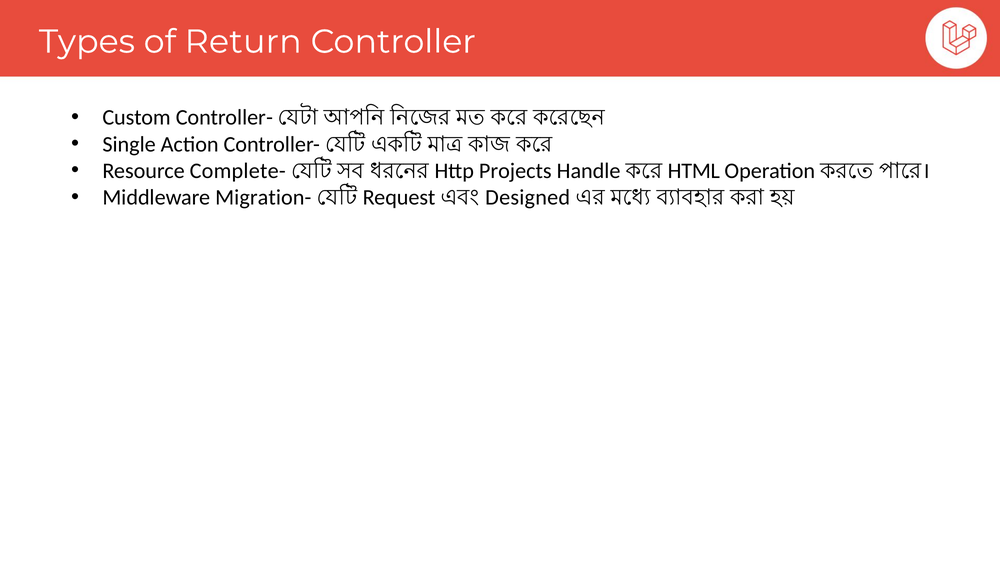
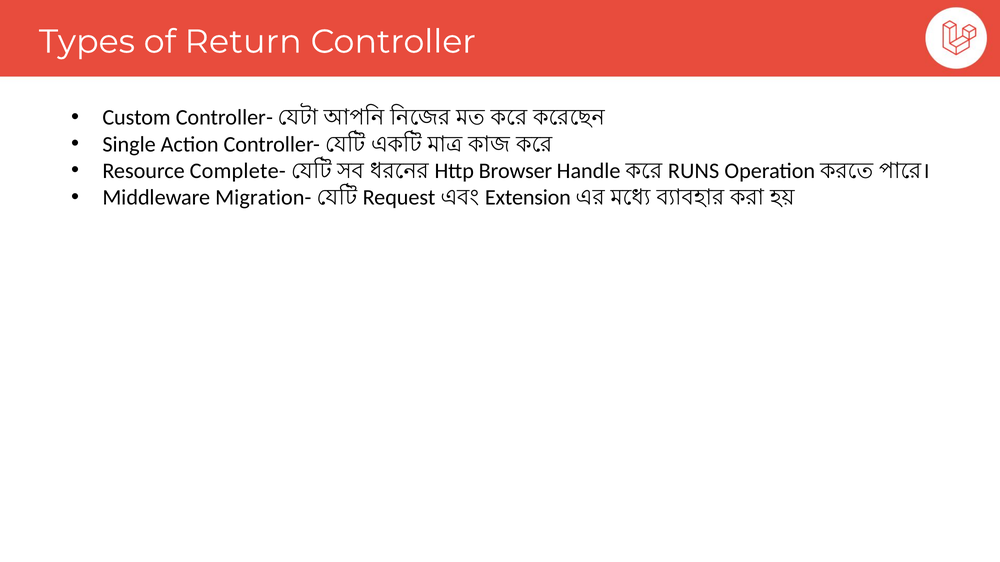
Projects: Projects -> Browser (515, 171)
HTML: HTML -> RUNS (694, 171)
Designed: Designed -> Extension (528, 198)
